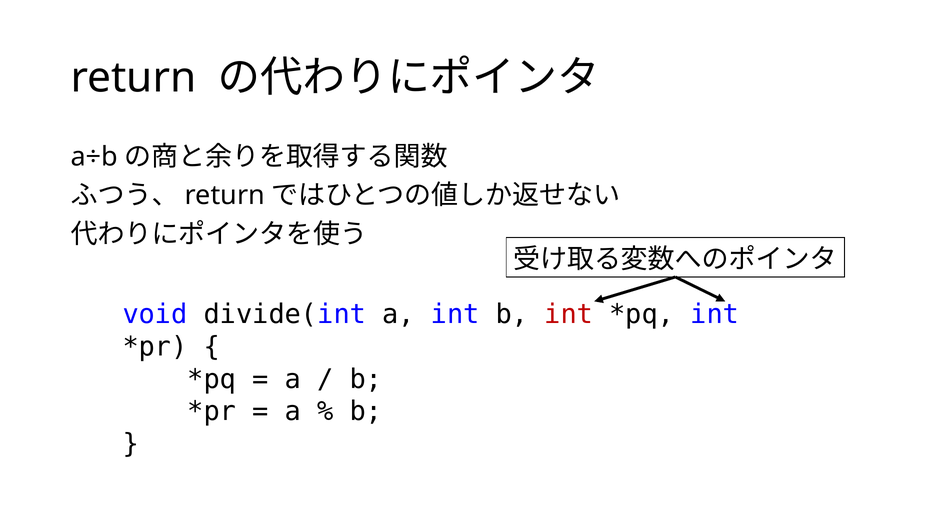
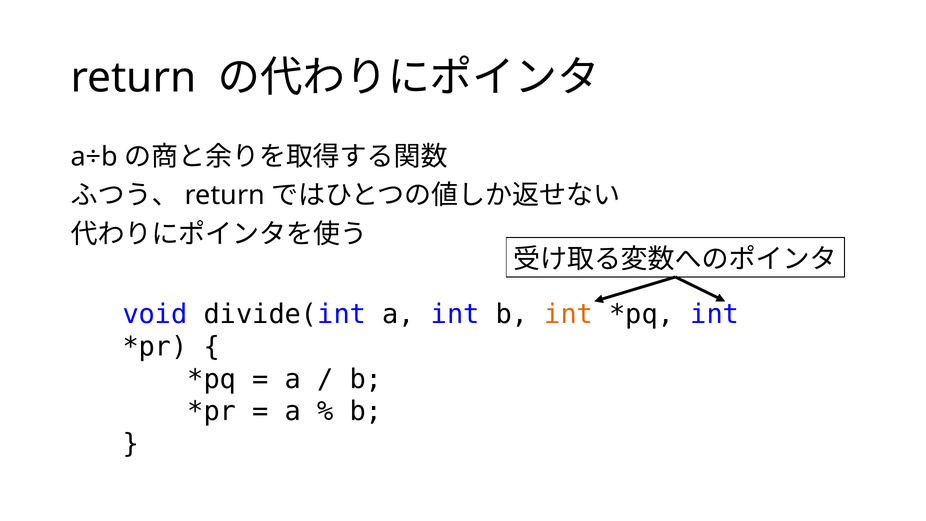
int colour: red -> orange (569, 314)
